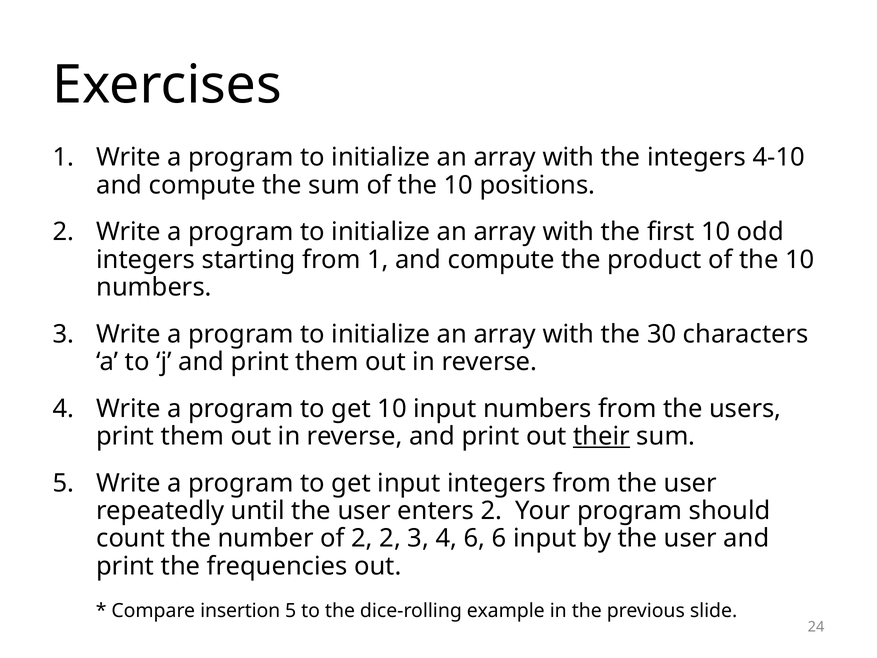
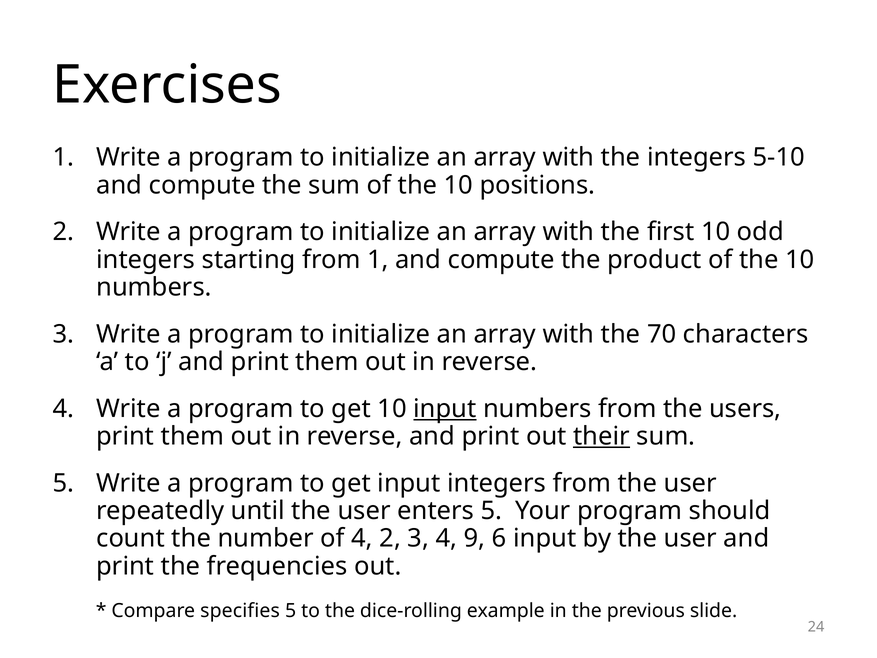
4-10: 4-10 -> 5-10 (779, 157)
30: 30 -> 70 (662, 334)
input underline: none -> present (445, 409)
enters 2: 2 -> 5 (491, 511)
of 2: 2 -> 4 (362, 538)
4 6: 6 -> 9 (474, 538)
insertion: insertion -> specifies (240, 611)
